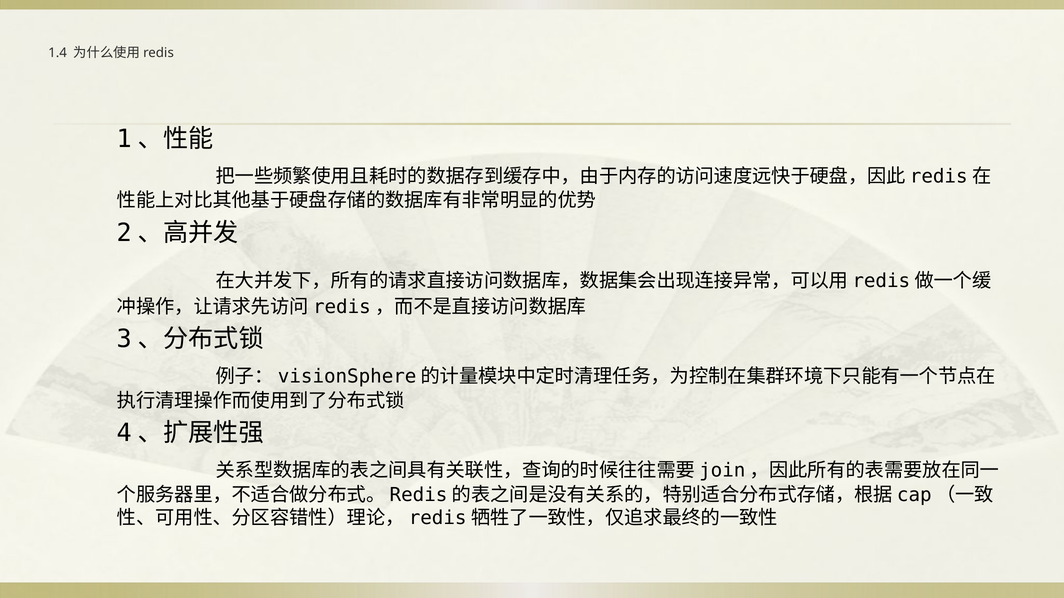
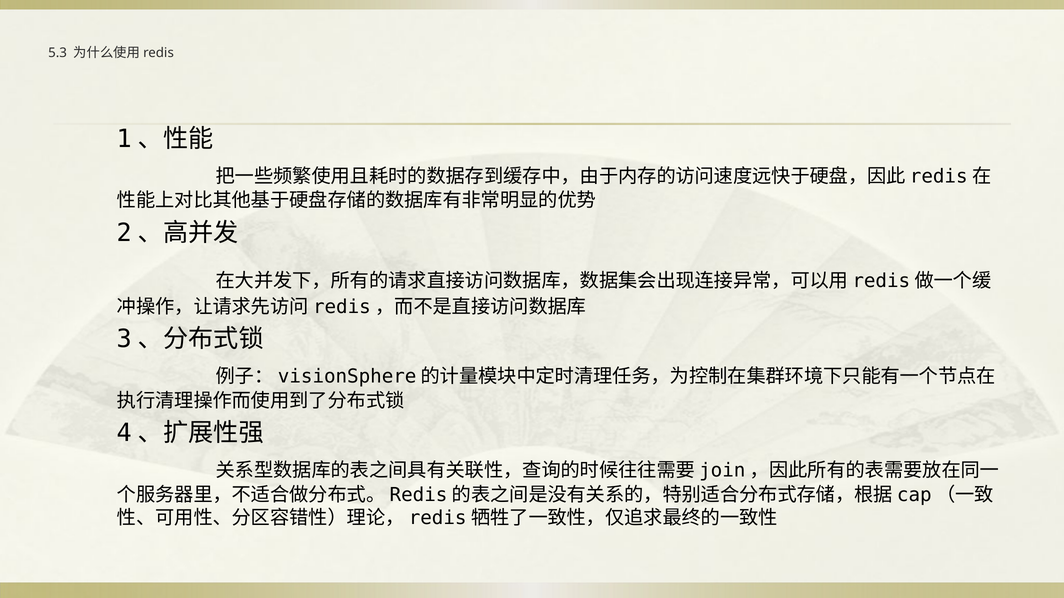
1.4: 1.4 -> 5.3 (58, 53)
